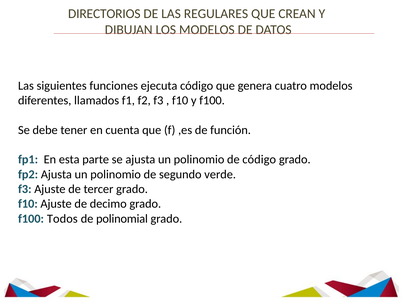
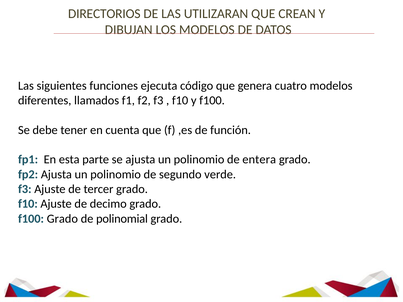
REGULARES: REGULARES -> UTILIZARAN (216, 14)
de código: código -> entera (259, 160)
f100 Todos: Todos -> Grado (62, 219)
